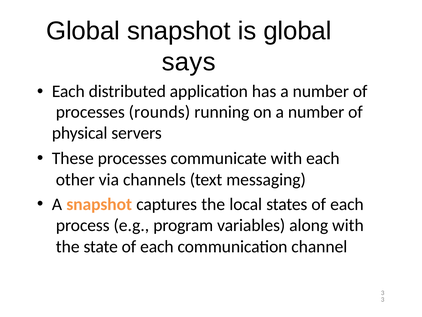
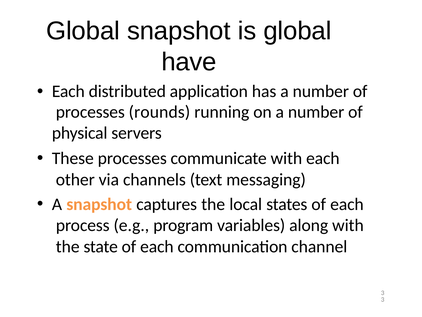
says: says -> have (189, 62)
